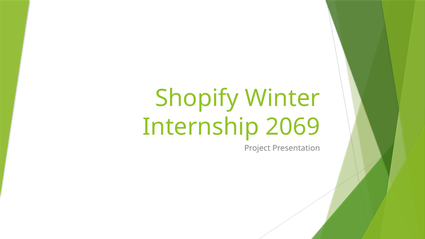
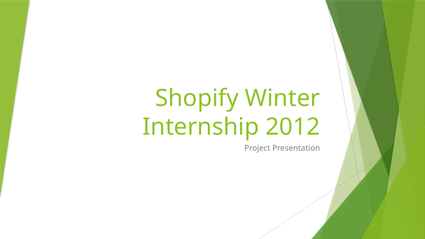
2069: 2069 -> 2012 (293, 127)
